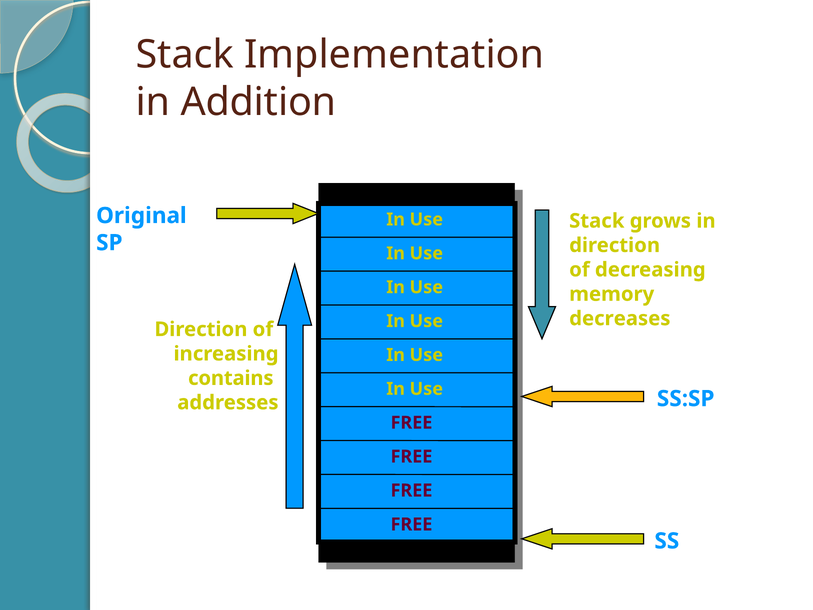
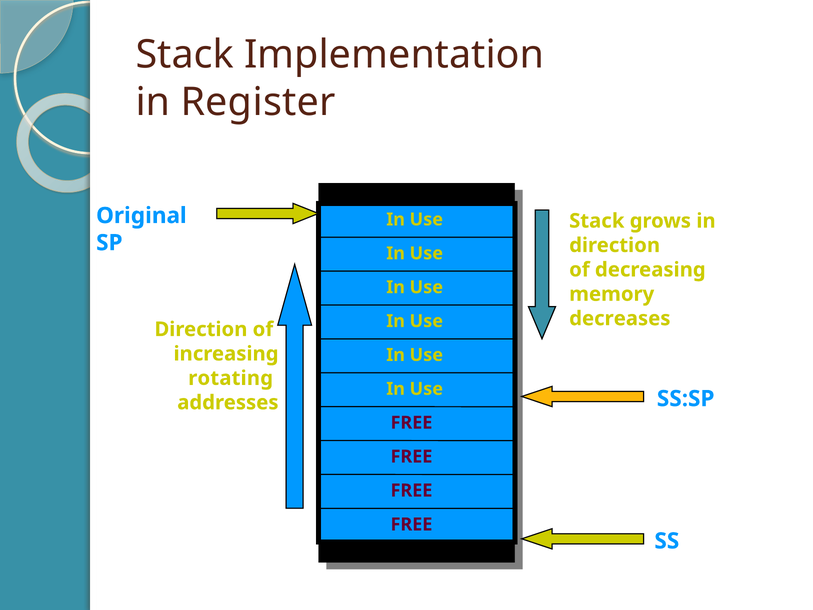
Addition: Addition -> Register (258, 102)
contains: contains -> rotating (231, 378)
